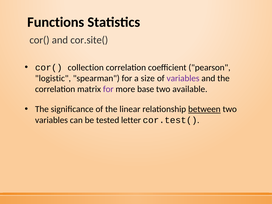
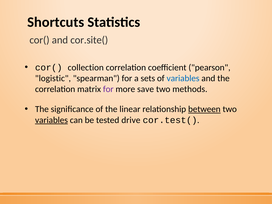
Functions: Functions -> Shortcuts (56, 22)
size: size -> sets (148, 78)
variables colour: purple -> blue (183, 78)
base: base -> save (146, 89)
available: available -> methods (190, 89)
variables underline: none -> present (51, 120)
letter: letter -> drive (131, 120)
